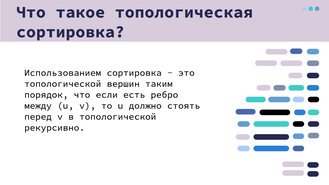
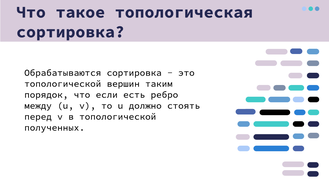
Использованием: Использованием -> Обрабатываются (63, 73)
рекурсивно: рекурсивно -> полученных (55, 128)
